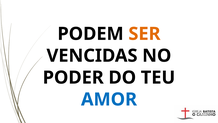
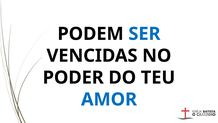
SER colour: orange -> blue (144, 34)
